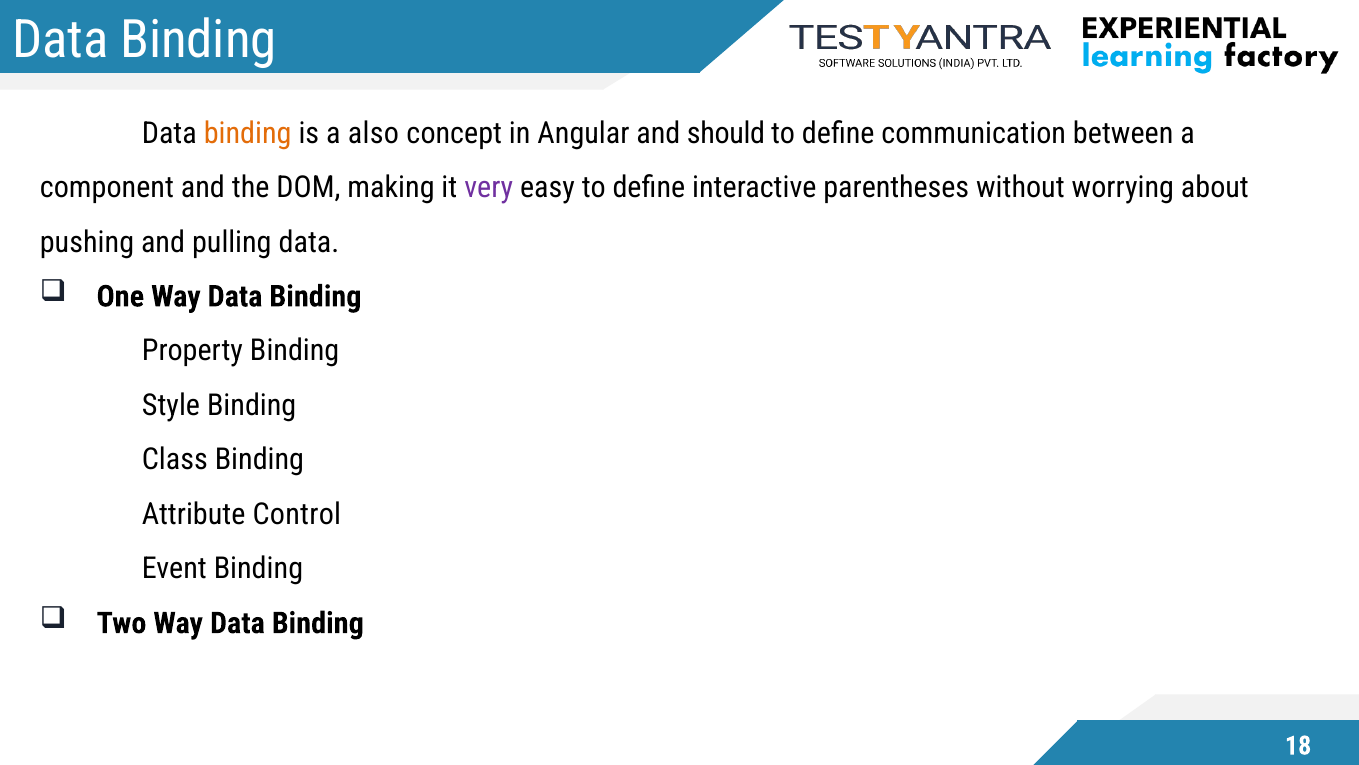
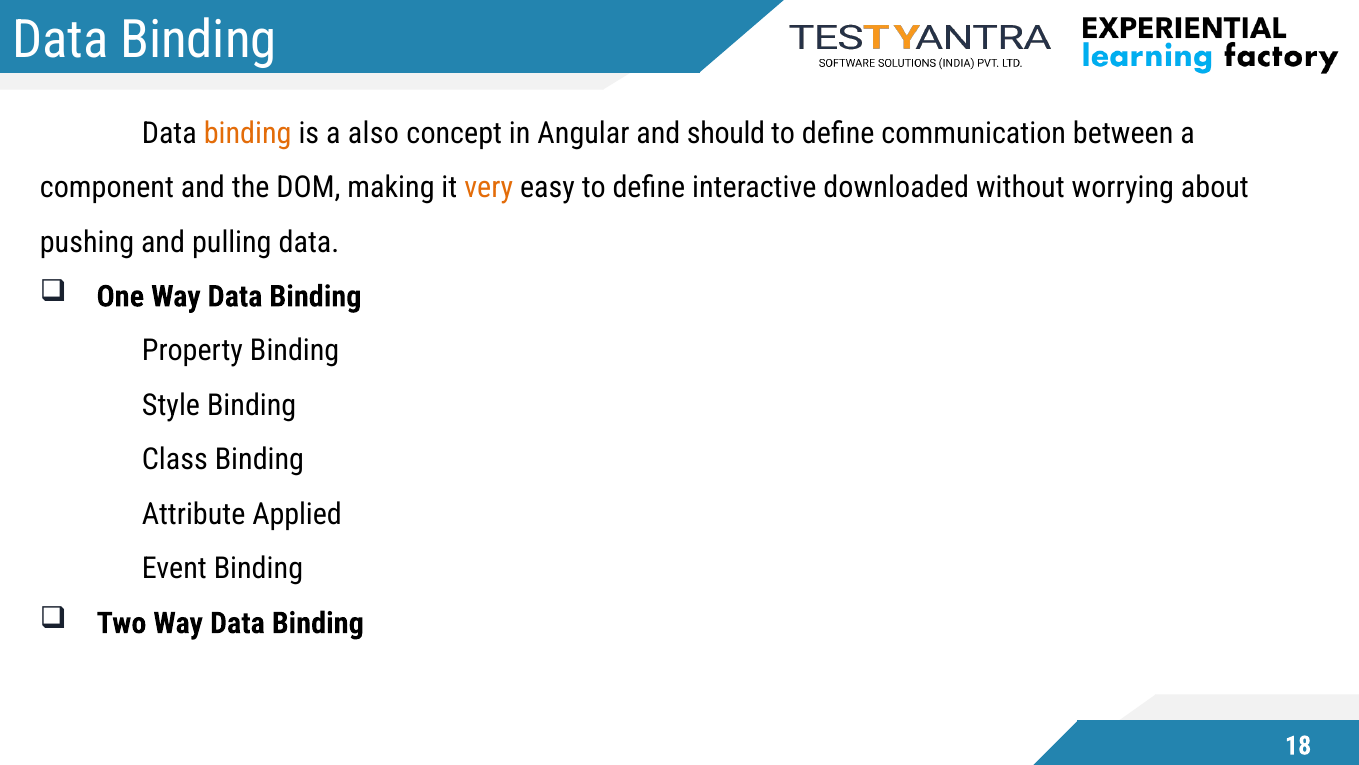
very colour: purple -> orange (489, 187)
parentheses: parentheses -> downloaded (896, 187)
Control: Control -> Applied (297, 514)
